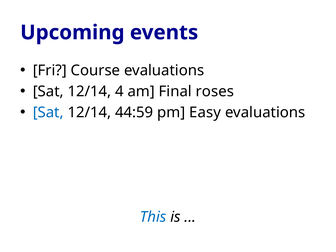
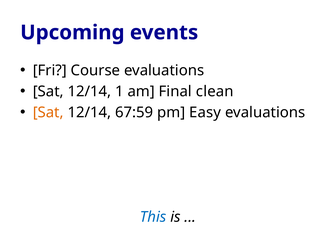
4: 4 -> 1 (119, 91)
roses: roses -> clean (215, 91)
Sat colour: blue -> orange (48, 112)
44:59: 44:59 -> 67:59 (134, 112)
